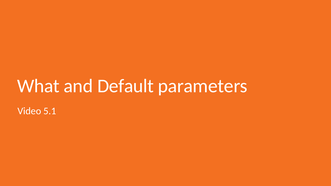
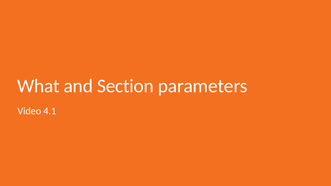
Default: Default -> Section (125, 86)
5.1: 5.1 -> 4.1 (50, 111)
